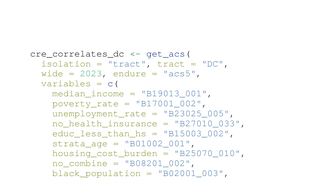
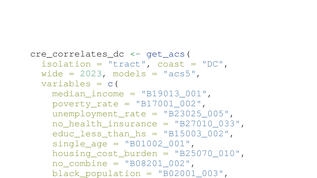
tract tract: tract -> coast (171, 64)
endure: endure -> models (130, 74)
strata_age: strata_age -> single_age (80, 143)
